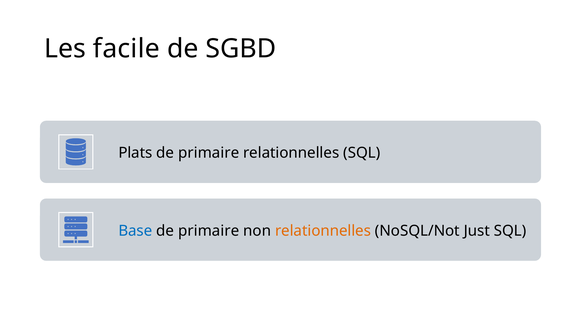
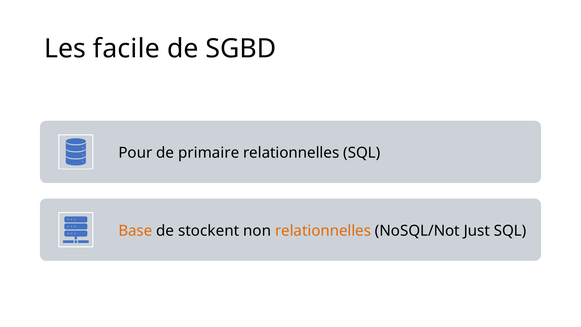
Plats: Plats -> Pour (135, 153)
Base colour: blue -> orange (135, 231)
primaire: primaire -> stockent (209, 231)
